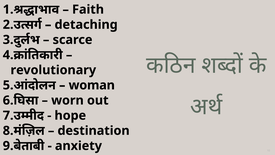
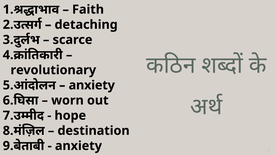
woman: woman -> anxiety (92, 85)
